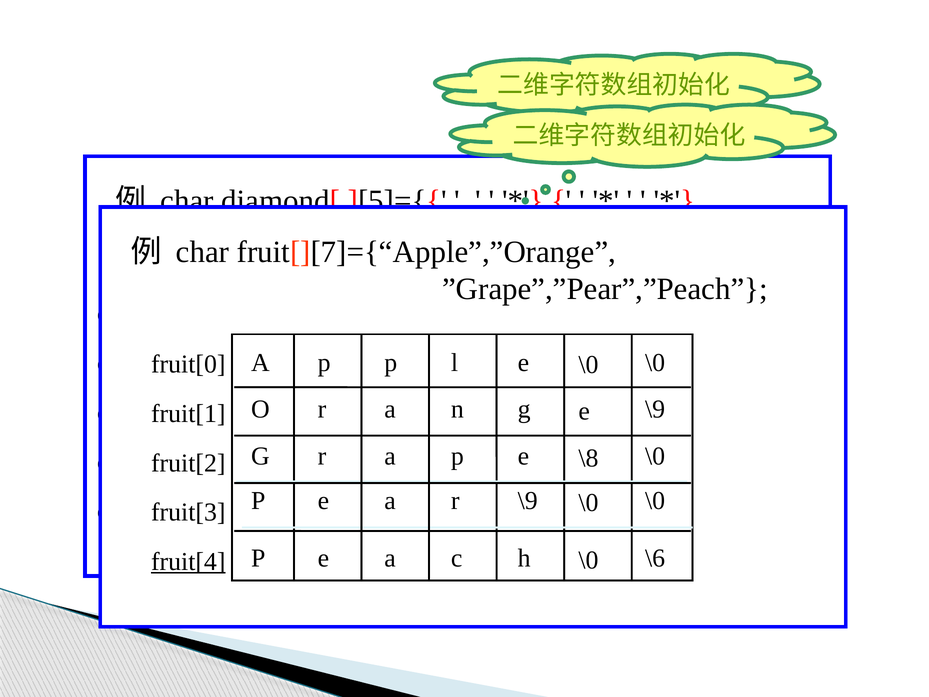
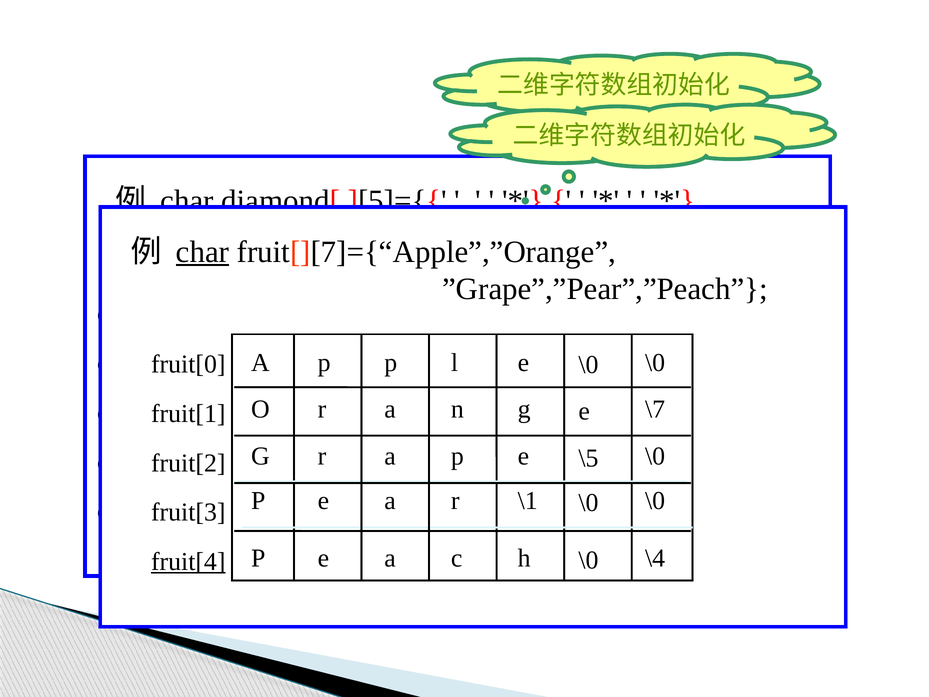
char underline: none -> present (202, 252)
e \9: \9 -> \7 (655, 409)
\8: \8 -> \5 (588, 458)
\9: \9 -> \1 (528, 501)
\6: \6 -> \4 (655, 558)
